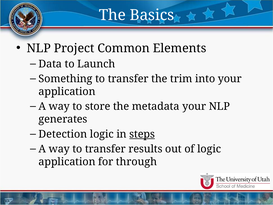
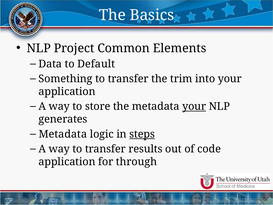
Launch: Launch -> Default (96, 64)
your underline: none -> present (194, 106)
Detection: Detection -> Metadata (63, 134)
of logic: logic -> code (209, 149)
